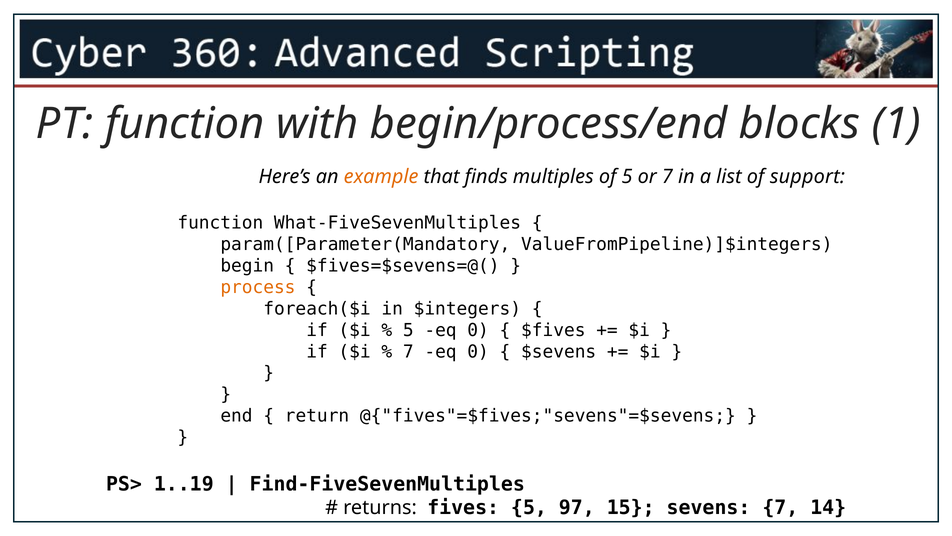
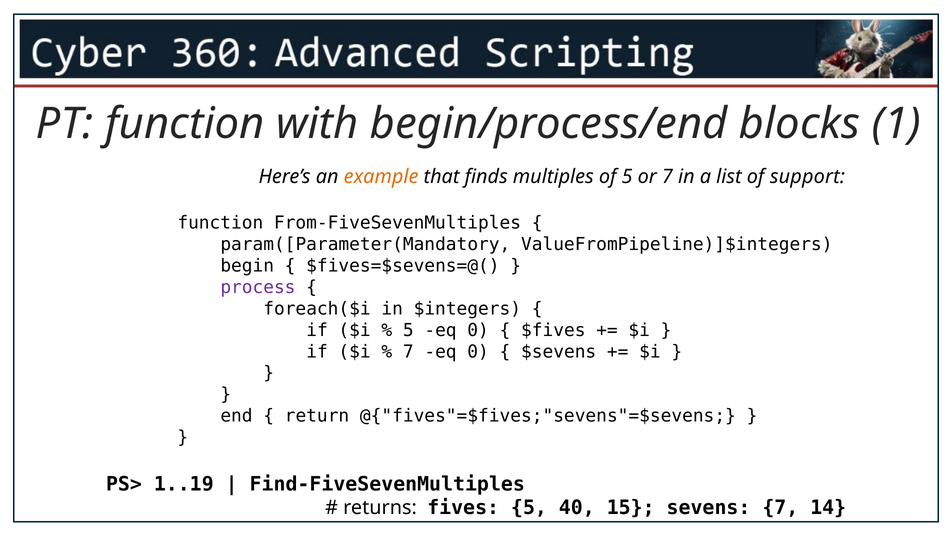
What-FiveSevenMultiples: What-FiveSevenMultiples -> From-FiveSevenMultiples (398, 223)
process colour: orange -> purple (258, 287)
97: 97 -> 40 (577, 507)
